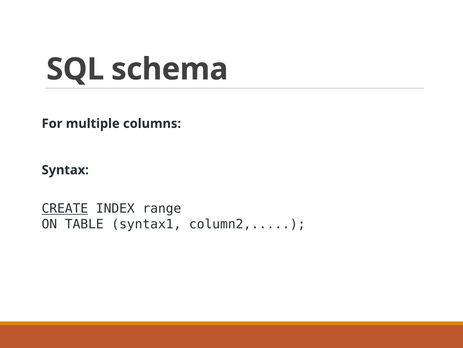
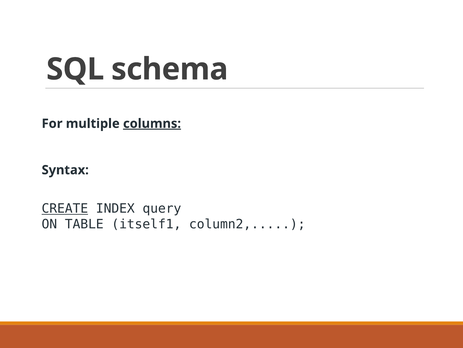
columns underline: none -> present (152, 123)
range: range -> query (162, 208)
syntax1: syntax1 -> itself1 (146, 224)
